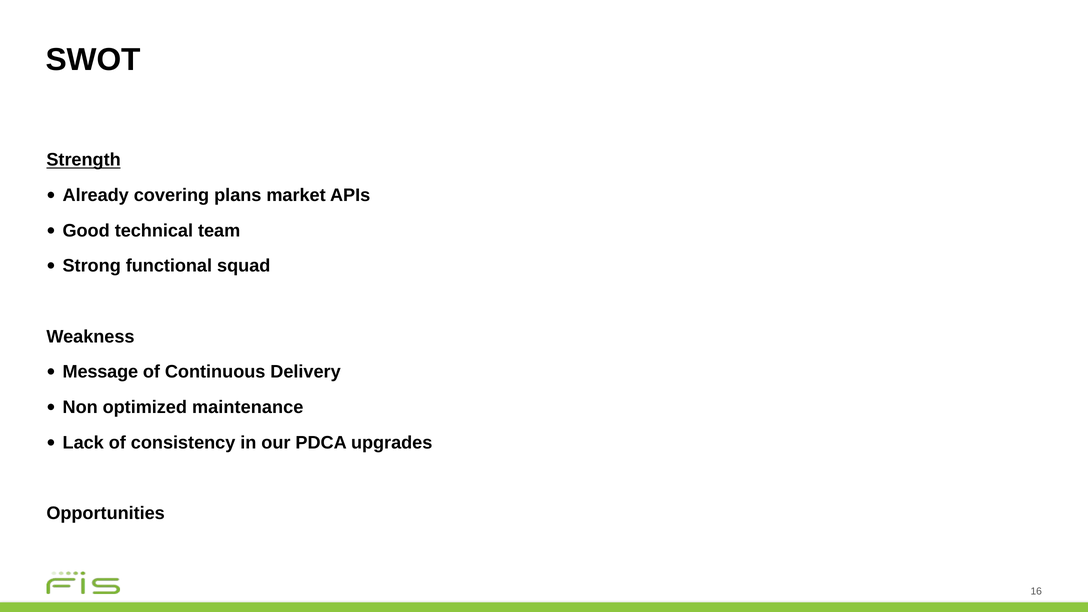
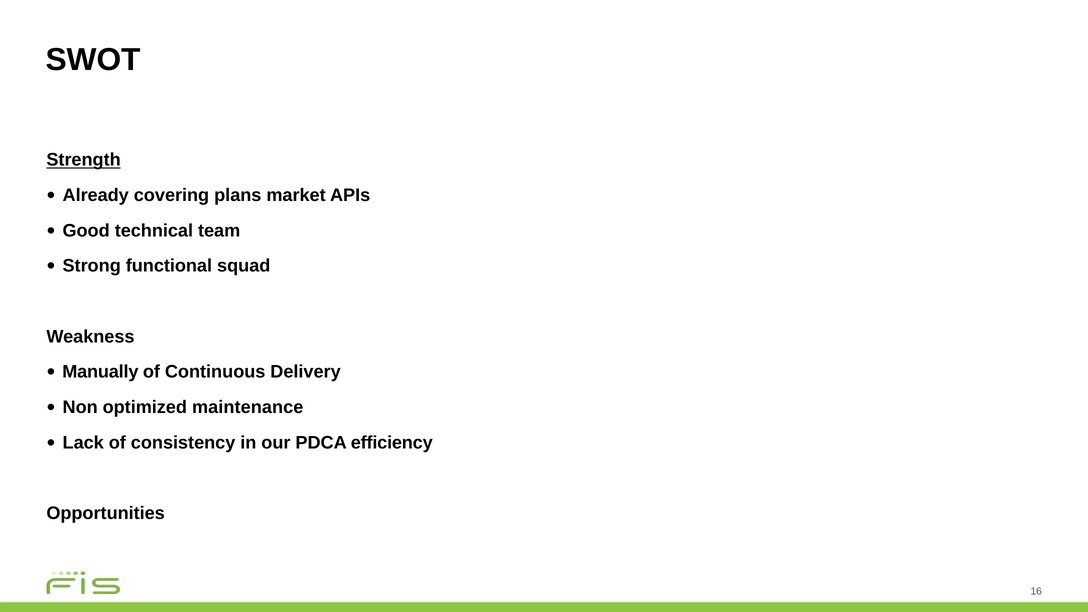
Message: Message -> Manually (100, 372)
upgrades: upgrades -> efficiency (392, 443)
